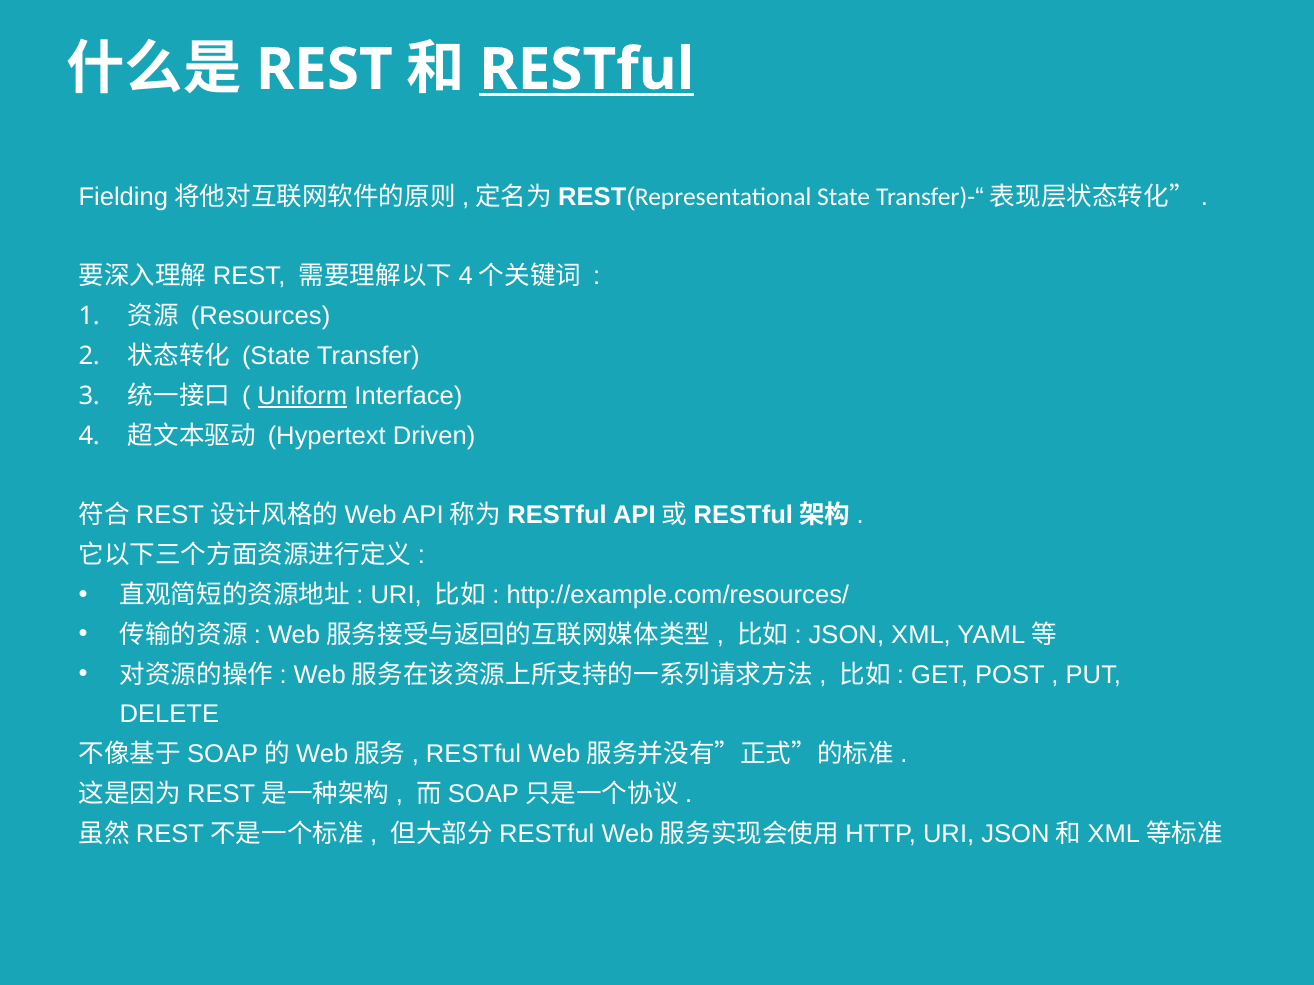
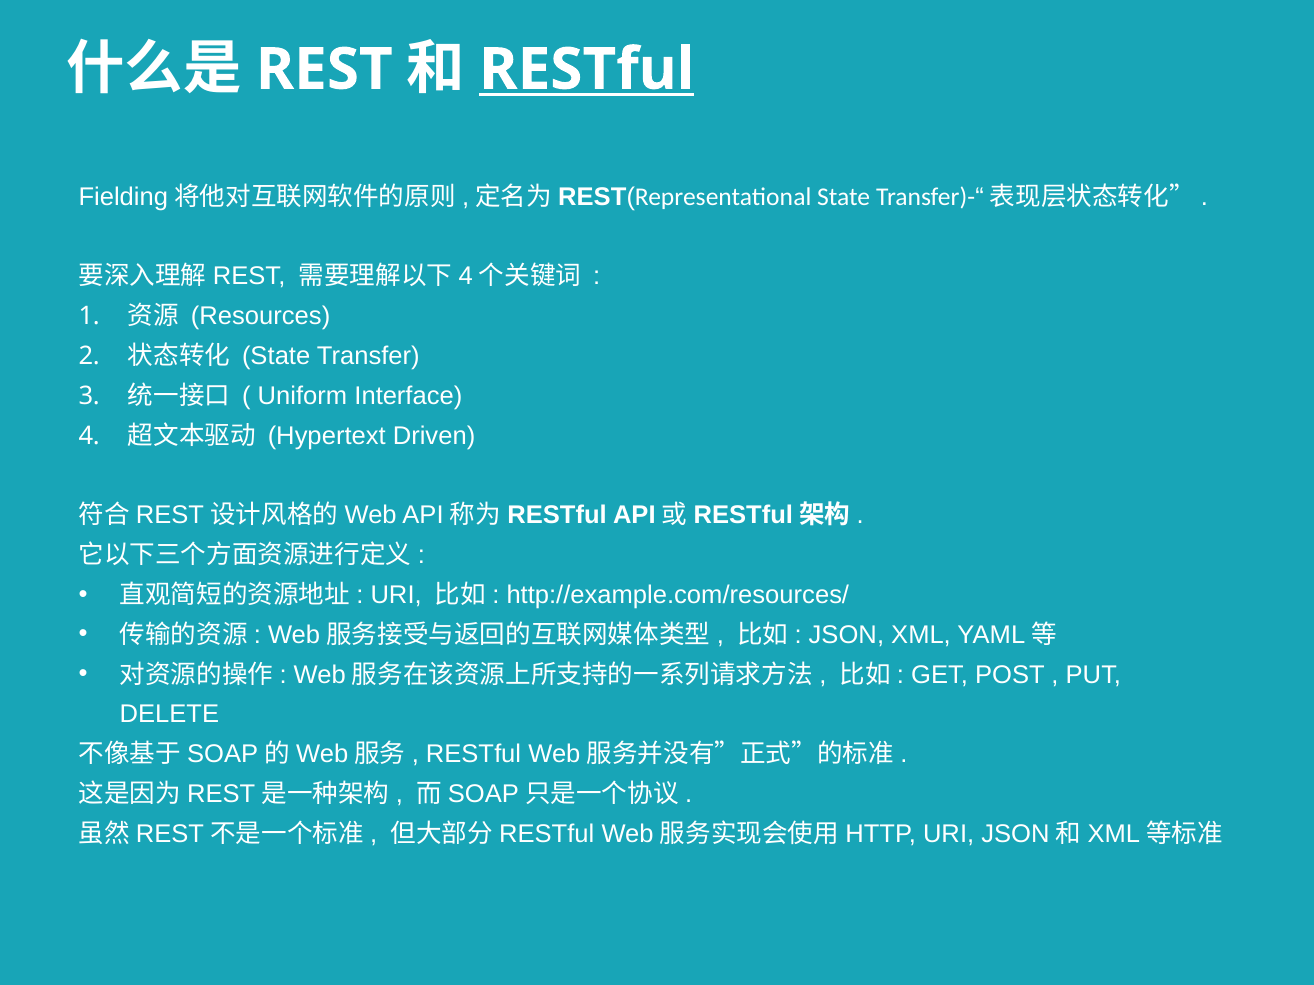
Uniform underline: present -> none (302, 396)
